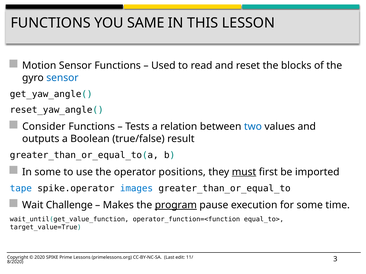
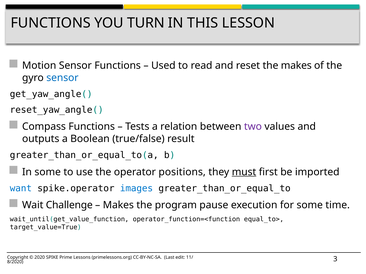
SAME: SAME -> TURN (146, 23)
the blocks: blocks -> makes (296, 66)
Consider: Consider -> Compass (44, 127)
two colour: blue -> purple (253, 127)
tape: tape -> want (21, 189)
program underline: present -> none (176, 205)
